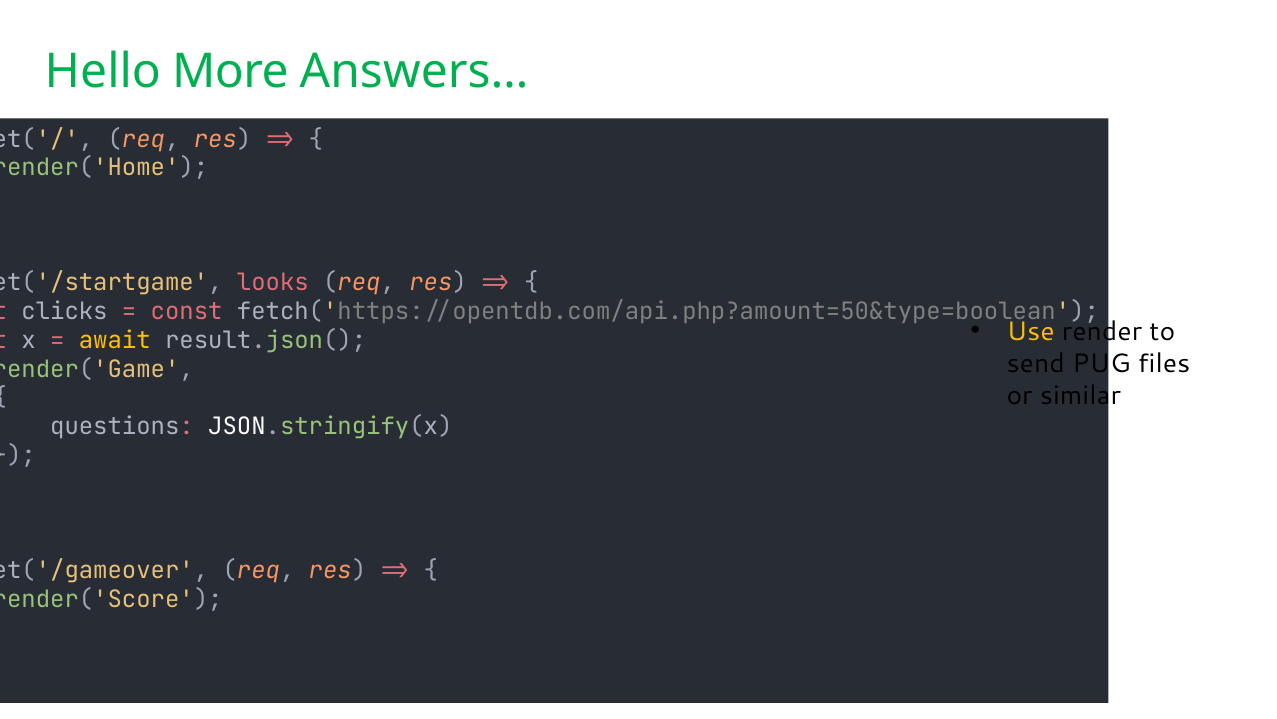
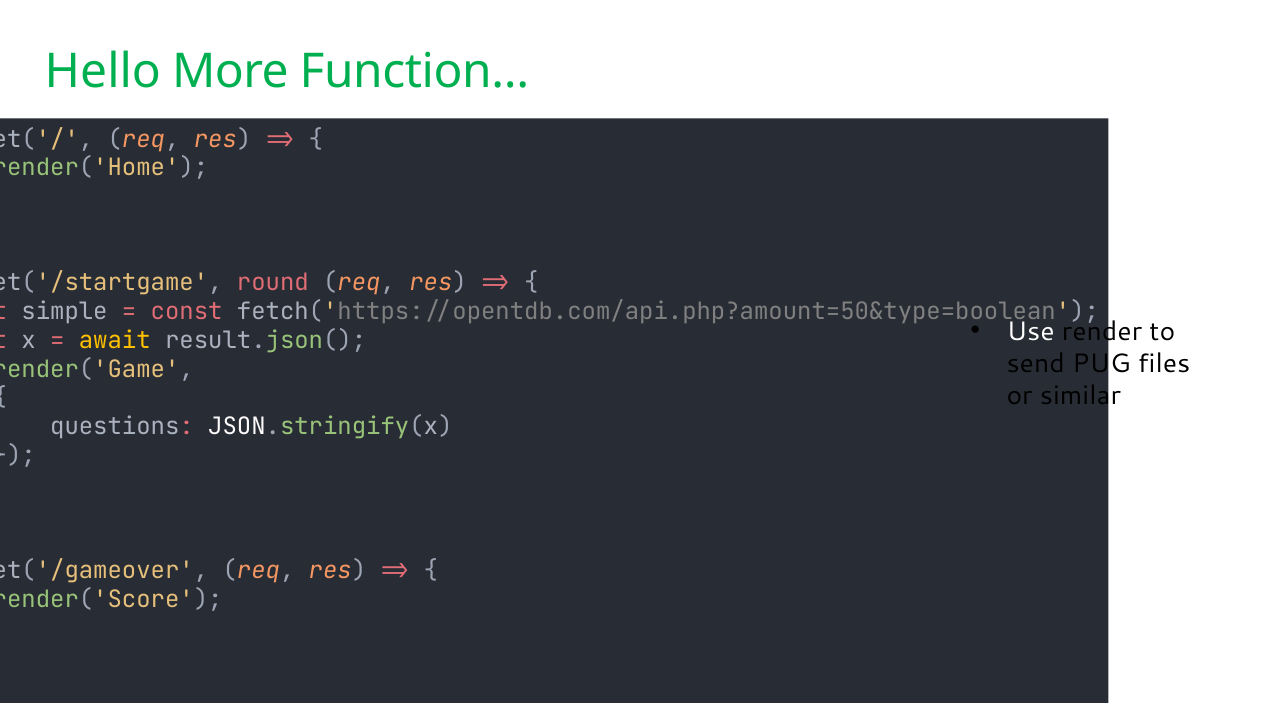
Answers…: Answers… -> Function… (414, 71)
looks: looks -> round (273, 283)
clicks: clicks -> simple (65, 311)
Use colour: yellow -> white (1031, 331)
